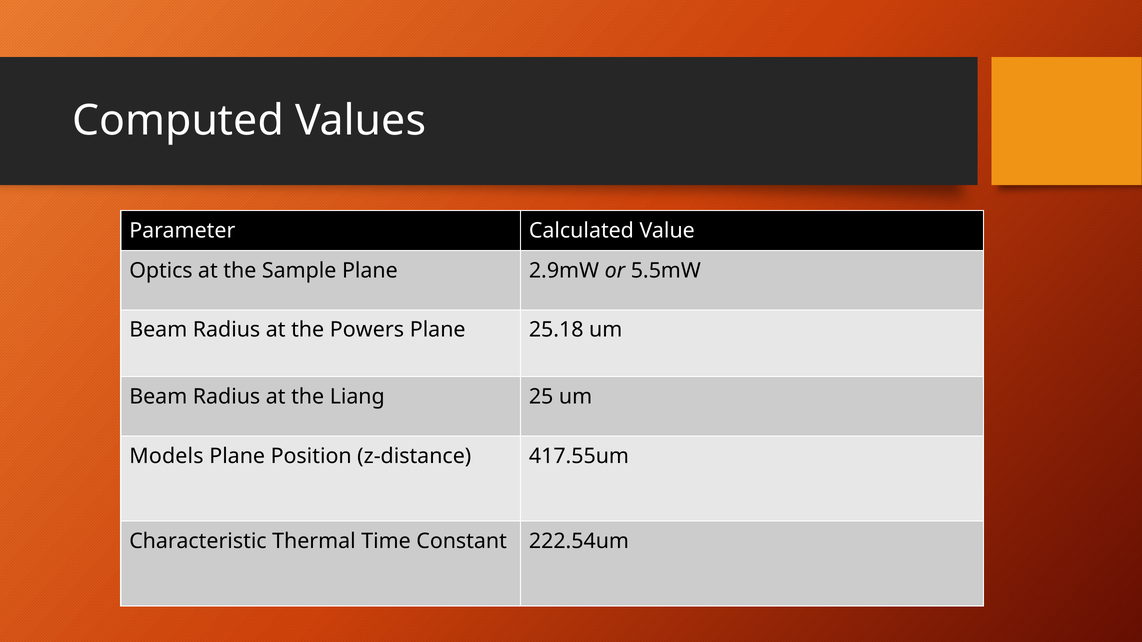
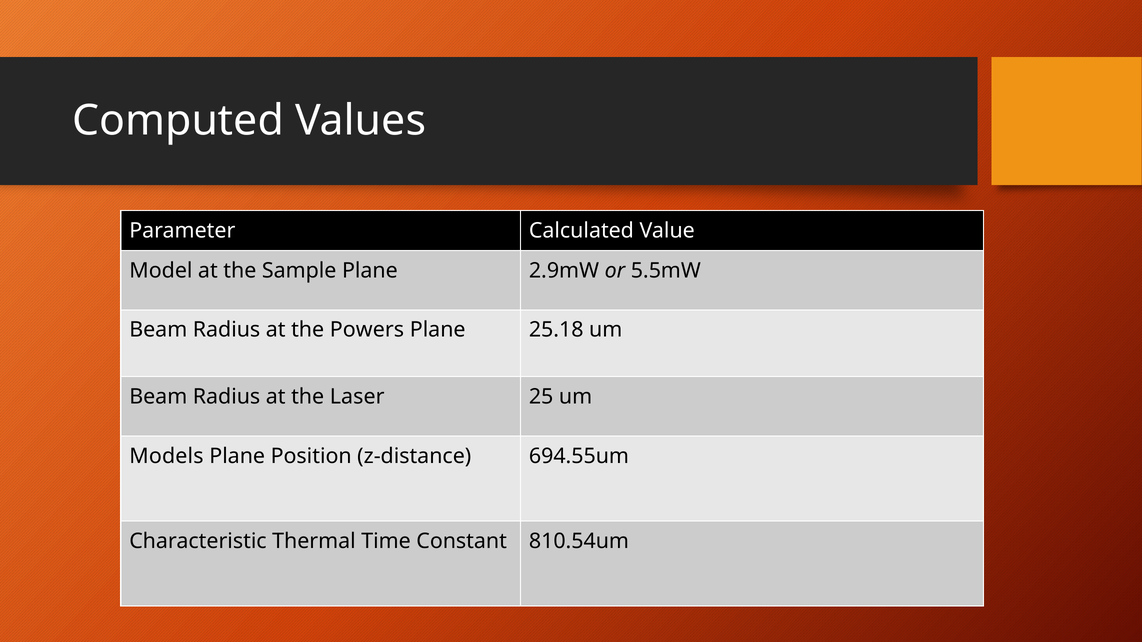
Optics: Optics -> Model (161, 271)
Liang: Liang -> Laser (357, 397)
417.55um: 417.55um -> 694.55um (579, 456)
222.54um: 222.54um -> 810.54um (579, 541)
